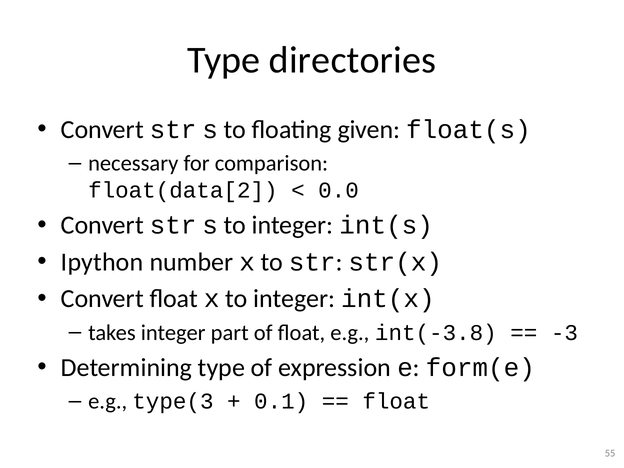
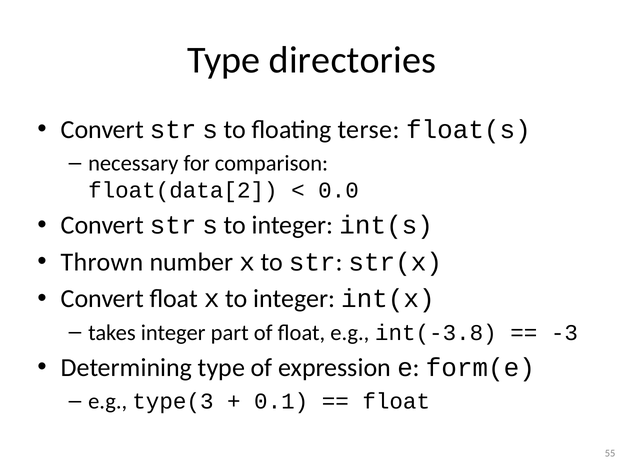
given: given -> terse (369, 130)
Ipython: Ipython -> Thrown (102, 262)
